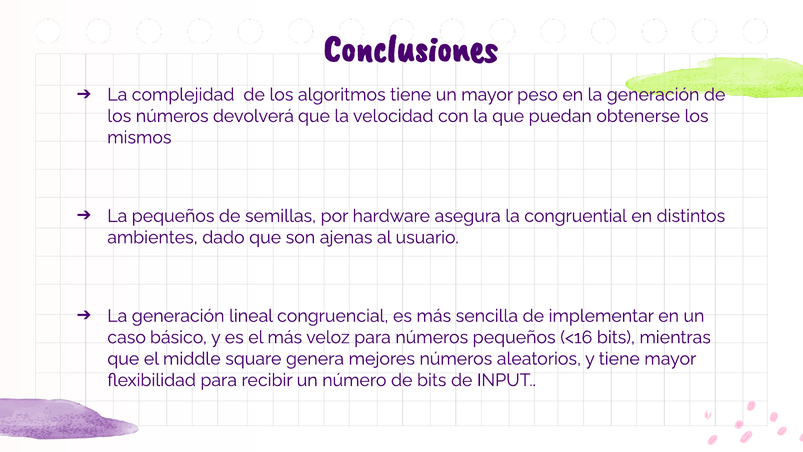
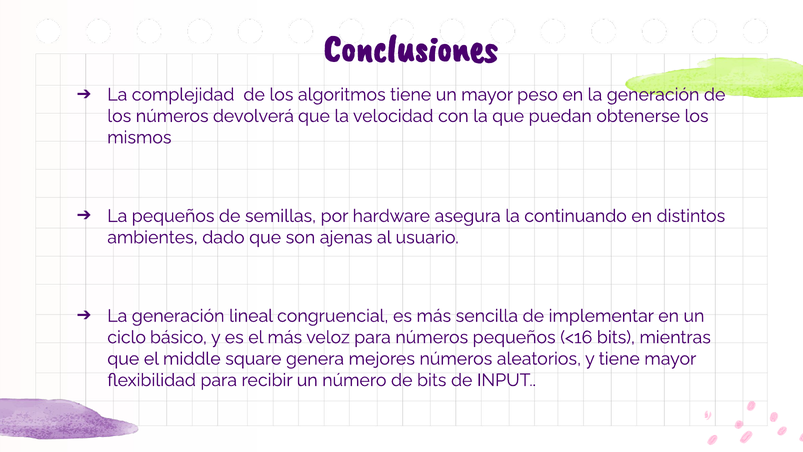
congruential: congruential -> continuando (576, 216)
caso: caso -> ciclo (127, 337)
